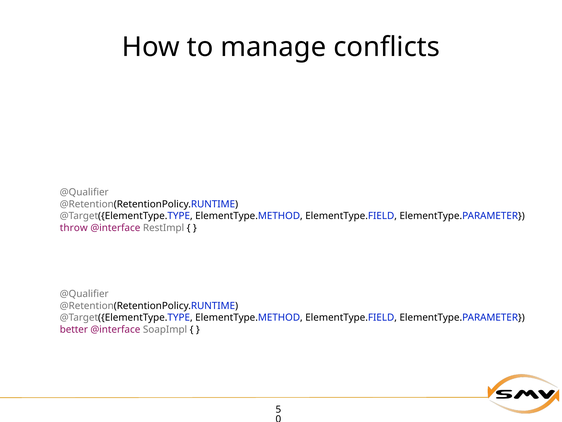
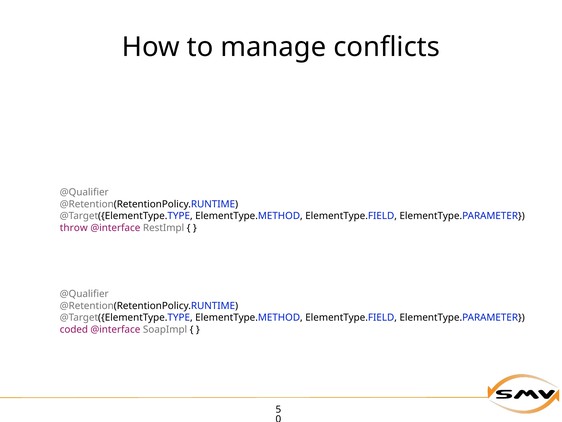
better: better -> coded (74, 329)
